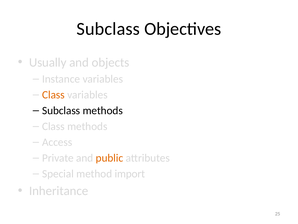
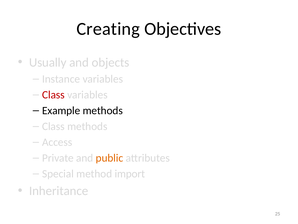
Subclass: Subclass -> Creating (108, 29)
Class colour: orange -> red (53, 95)
Subclass: Subclass -> Example (61, 110)
